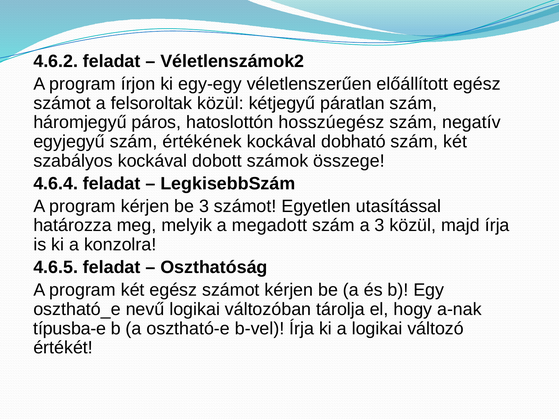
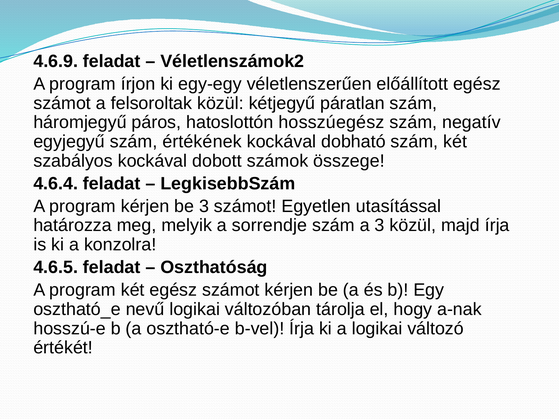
4.6.2: 4.6.2 -> 4.6.9 (56, 61)
megadott: megadott -> sorrendje (269, 226)
típusba-e: típusba-e -> hosszú-e (70, 329)
